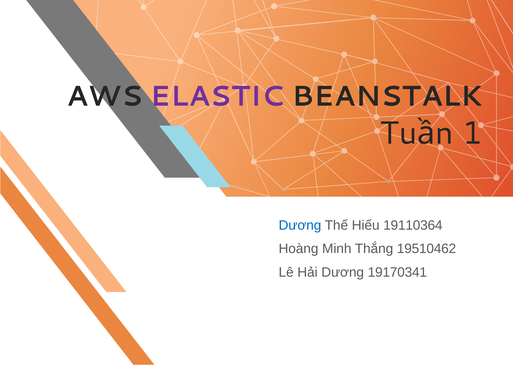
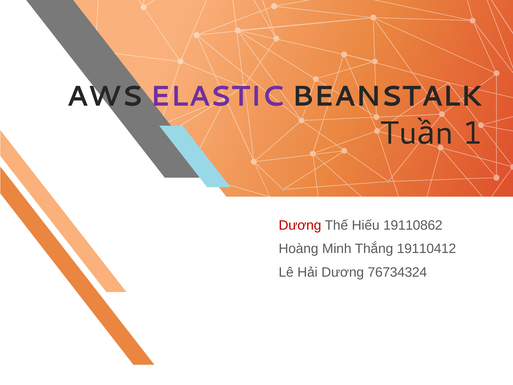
Dương colour: blue -> red (300, 225)
19110364: 19110364 -> 19110862 (413, 225)
19510462: 19510462 -> 19110412 (427, 249)
19170341: 19170341 -> 76734324 (397, 272)
